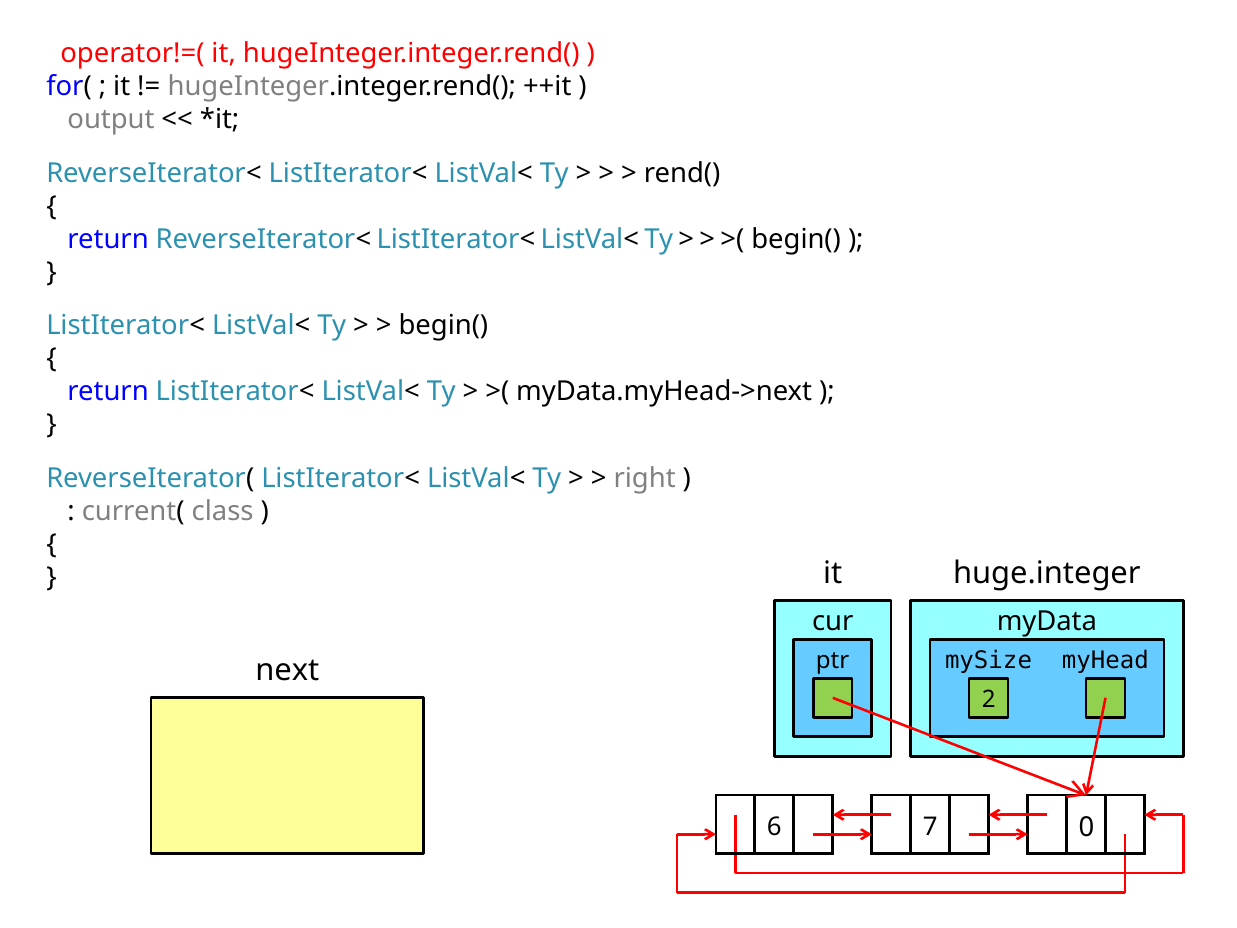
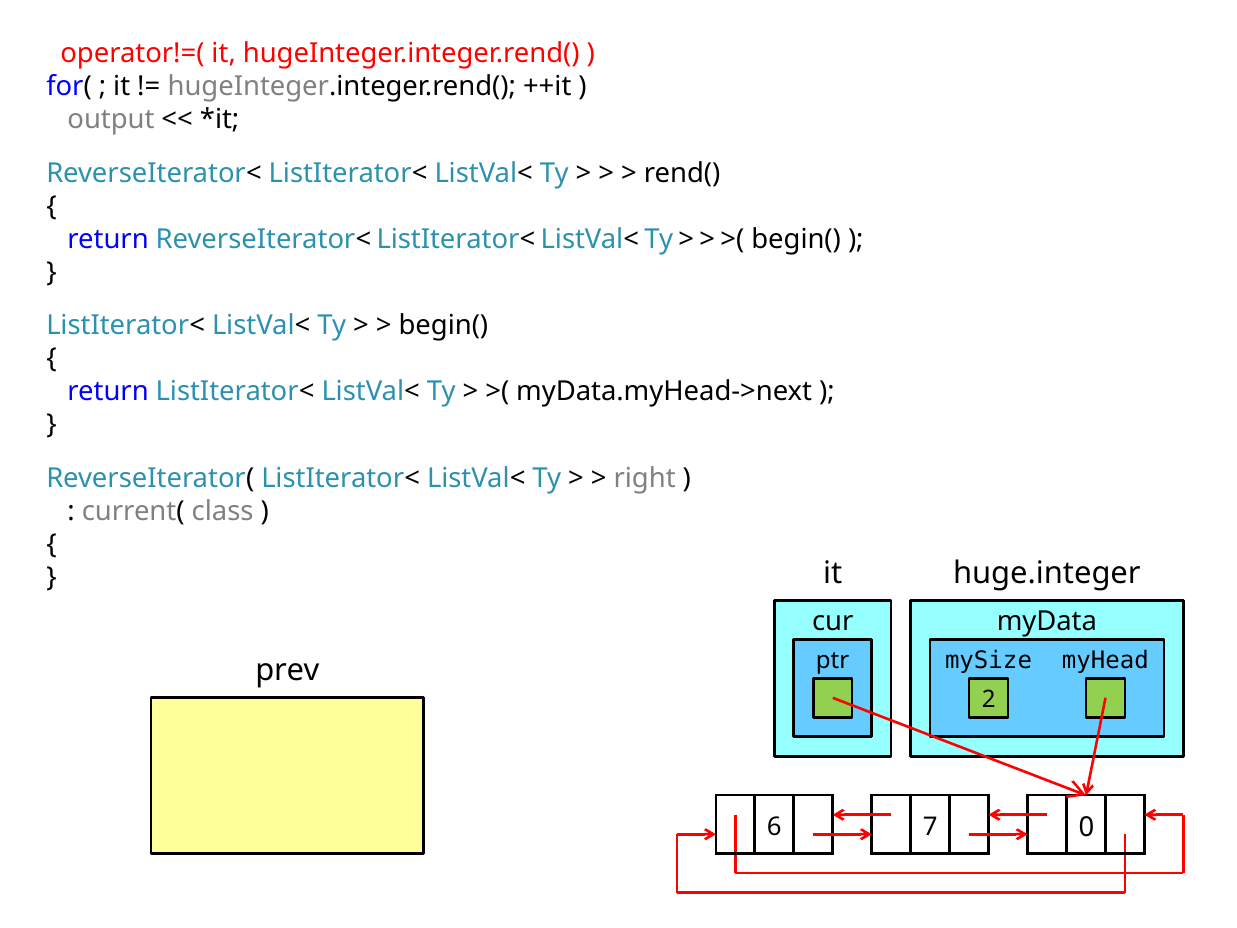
next: next -> prev (287, 671)
